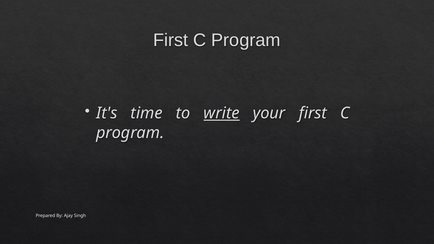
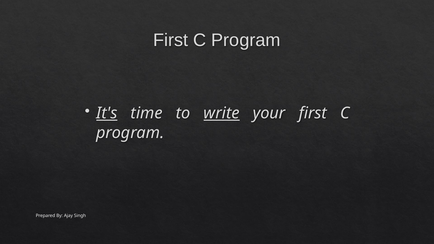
It's underline: none -> present (107, 113)
